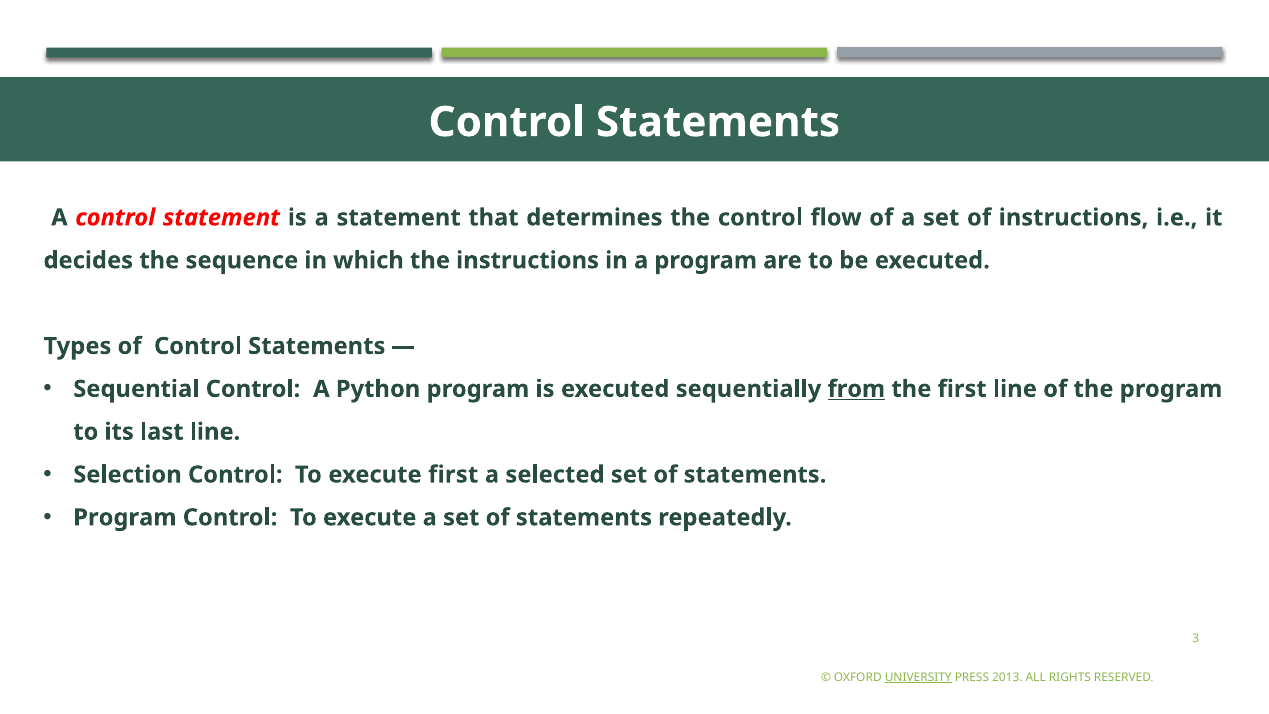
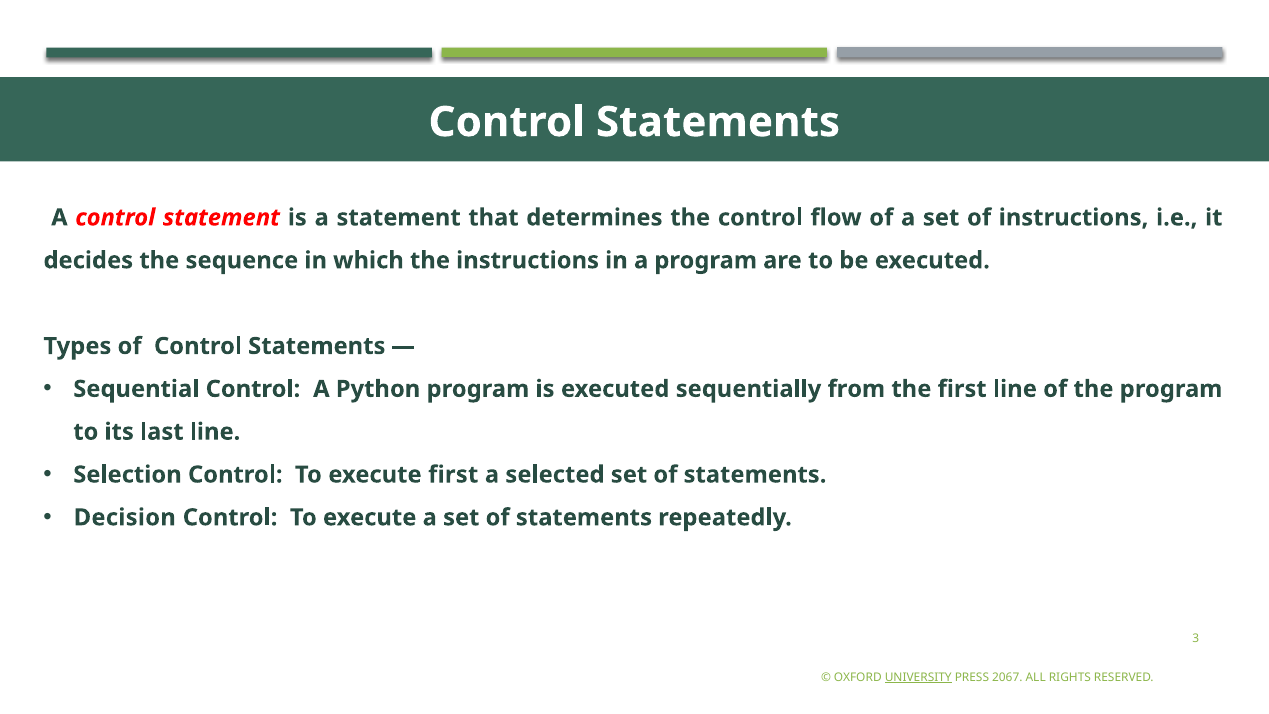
from underline: present -> none (856, 389)
Program: Program -> Decision (125, 517)
2013: 2013 -> 2067 (1007, 677)
